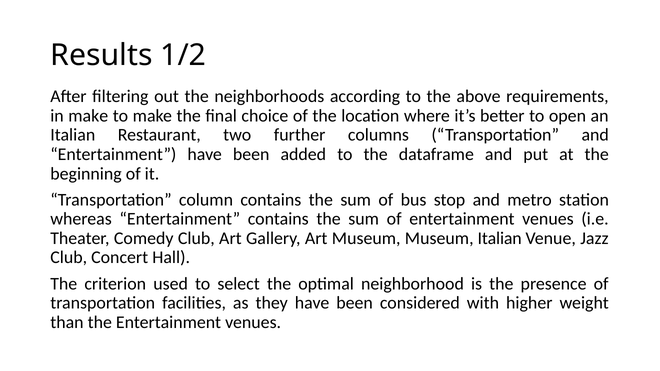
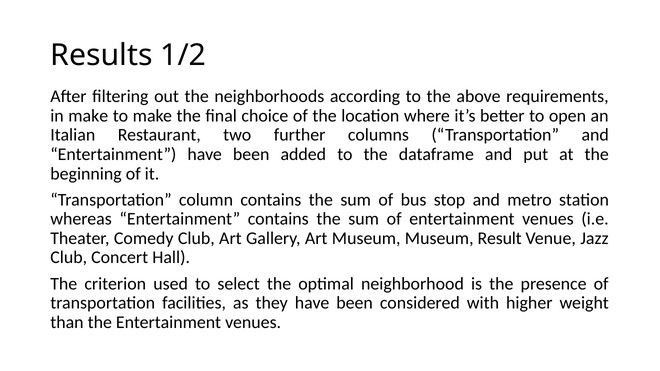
Museum Italian: Italian -> Result (500, 238)
